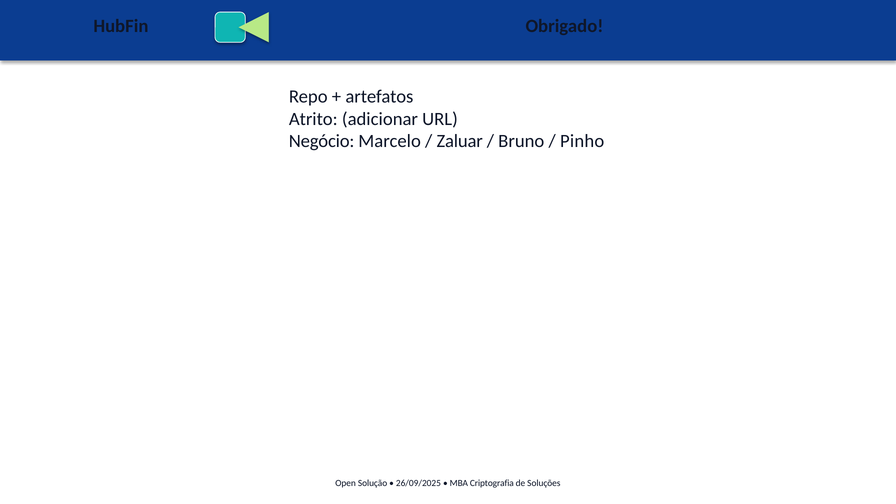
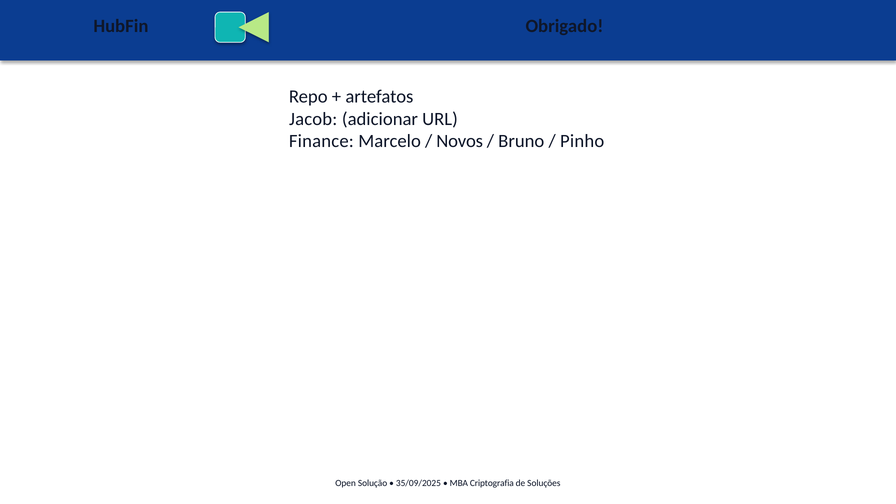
Atrito: Atrito -> Jacob (313, 119)
Negócio: Negócio -> Finance (321, 141)
Zaluar: Zaluar -> Novos (460, 141)
26/09/2025: 26/09/2025 -> 35/09/2025 (418, 483)
